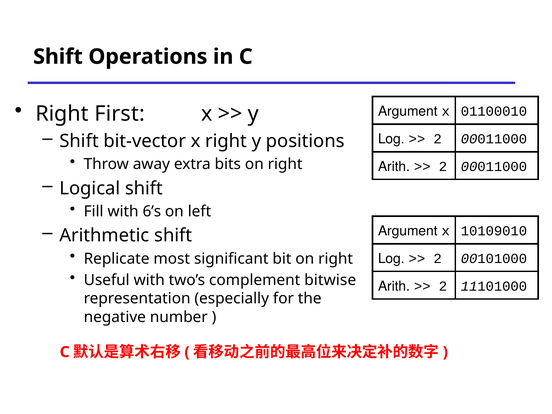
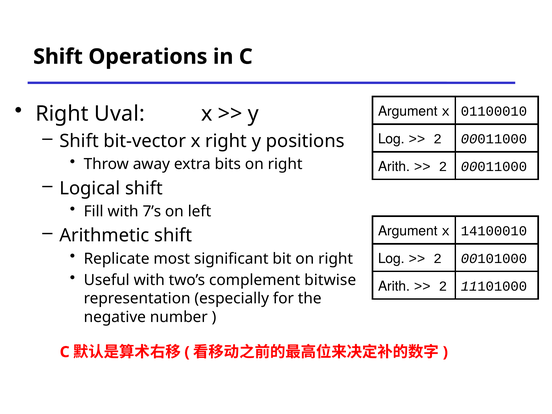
First: First -> Uval (120, 114)
6’s: 6’s -> 7’s (152, 211)
10109010: 10109010 -> 14100010 (494, 231)
